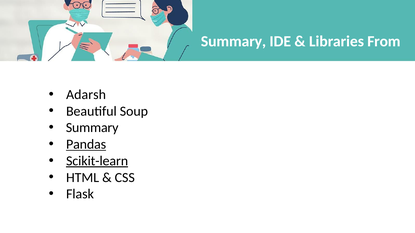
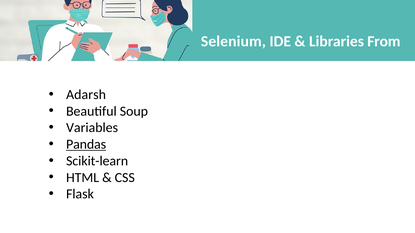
Summary: Summary -> Selenium (233, 42)
Summary: Summary -> Variables (92, 128)
Scikit-learn underline: present -> none (97, 161)
